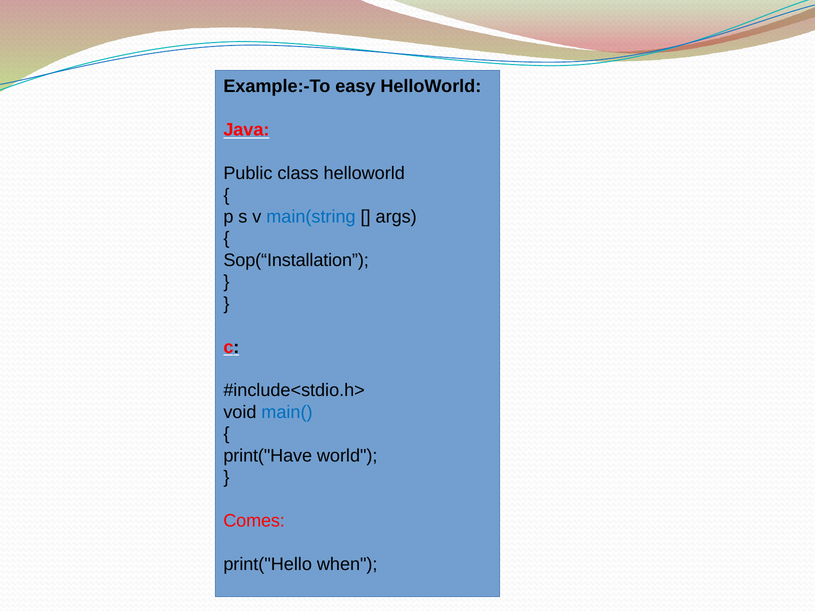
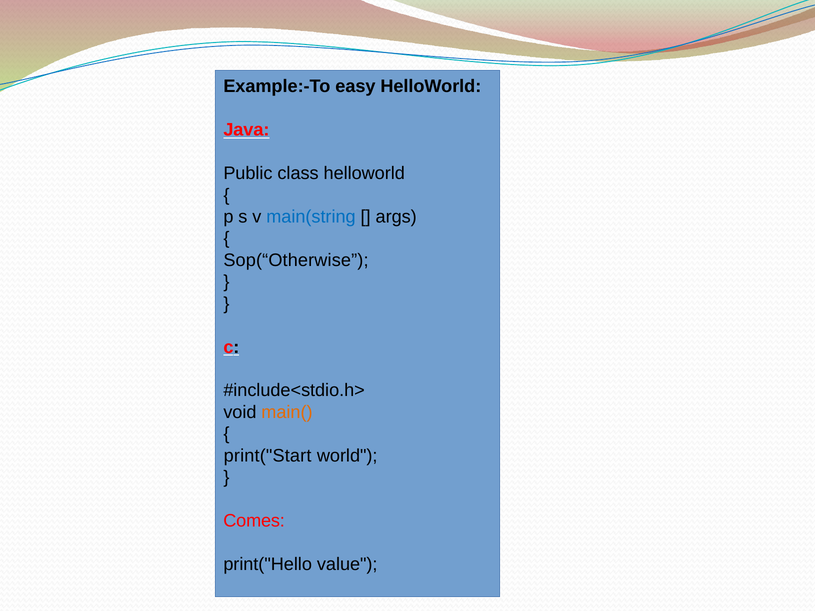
Sop(“Installation: Sop(“Installation -> Sop(“Otherwise (296, 260)
main( colour: blue -> orange (287, 412)
print("Have: print("Have -> print("Start (268, 456)
when: when -> value (347, 564)
